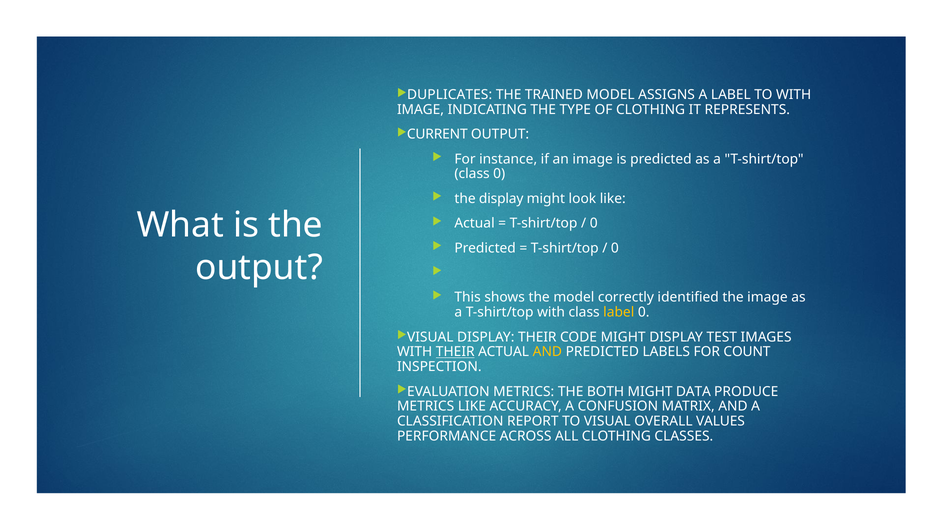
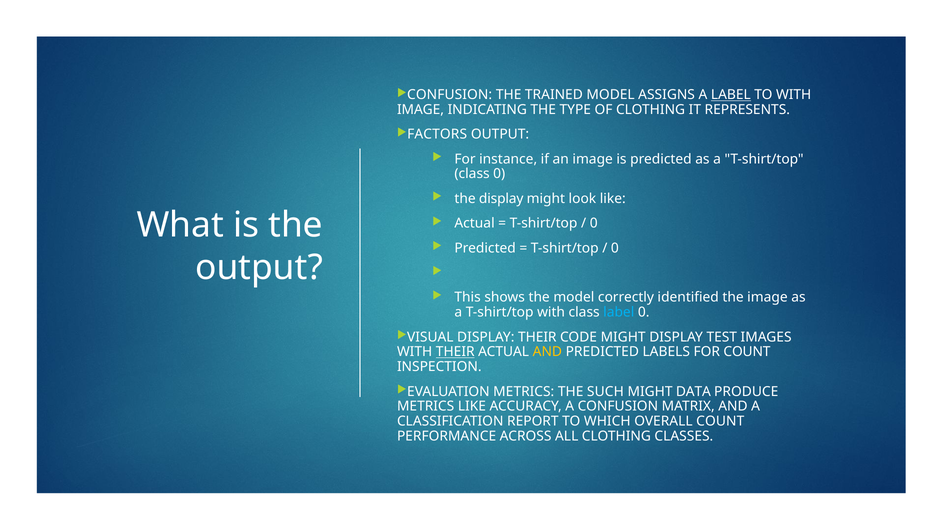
DUPLICATES: DUPLICATES -> CONFUSION (450, 95)
LABEL underline: none -> present (731, 95)
CURRENT: CURRENT -> FACTORS (437, 134)
label colour: yellow -> light blue (619, 313)
BOTH: BOTH -> SUCH (605, 392)
TO VISUAL: VISUAL -> WHICH (607, 422)
OVERALL VALUES: VALUES -> COUNT (720, 422)
